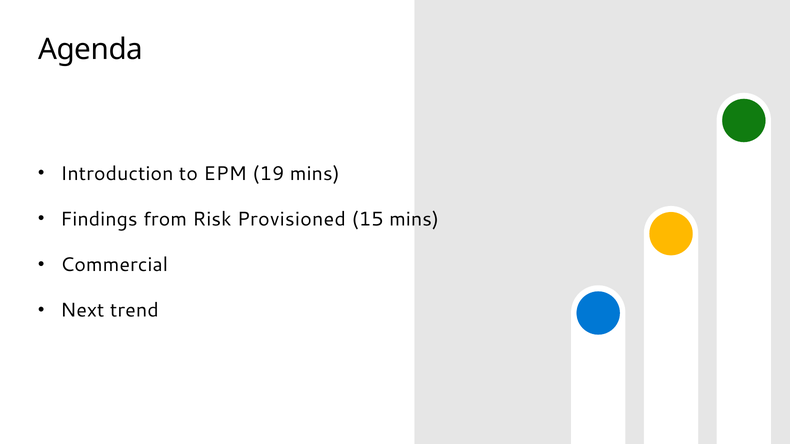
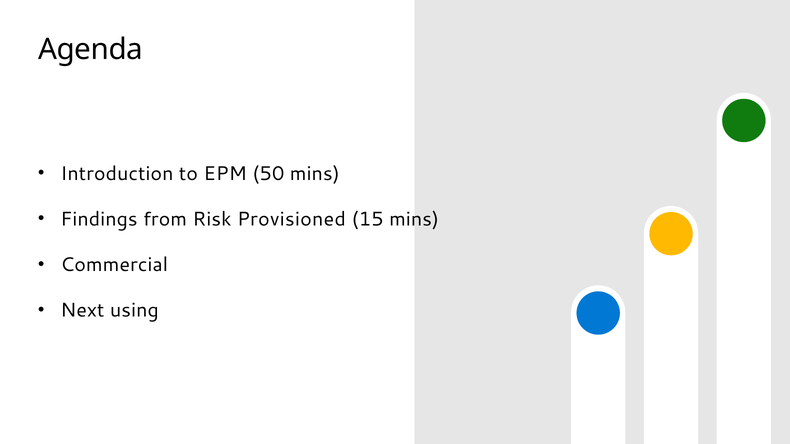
19: 19 -> 50 (268, 174)
trend: trend -> using (134, 311)
